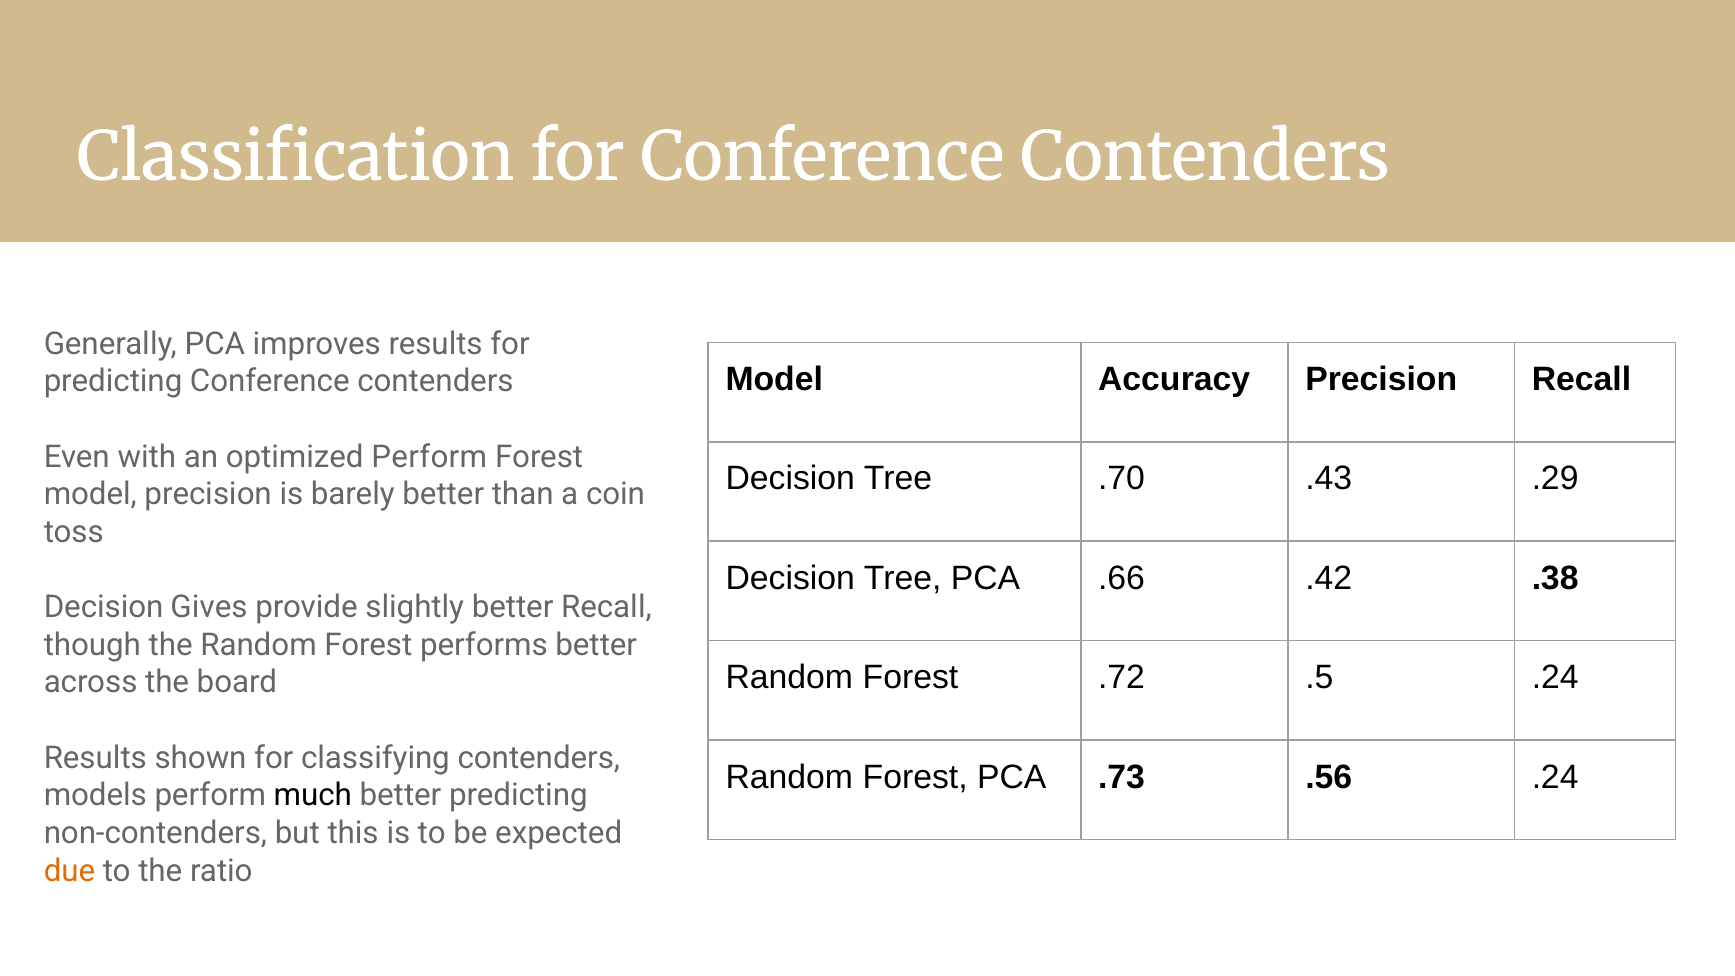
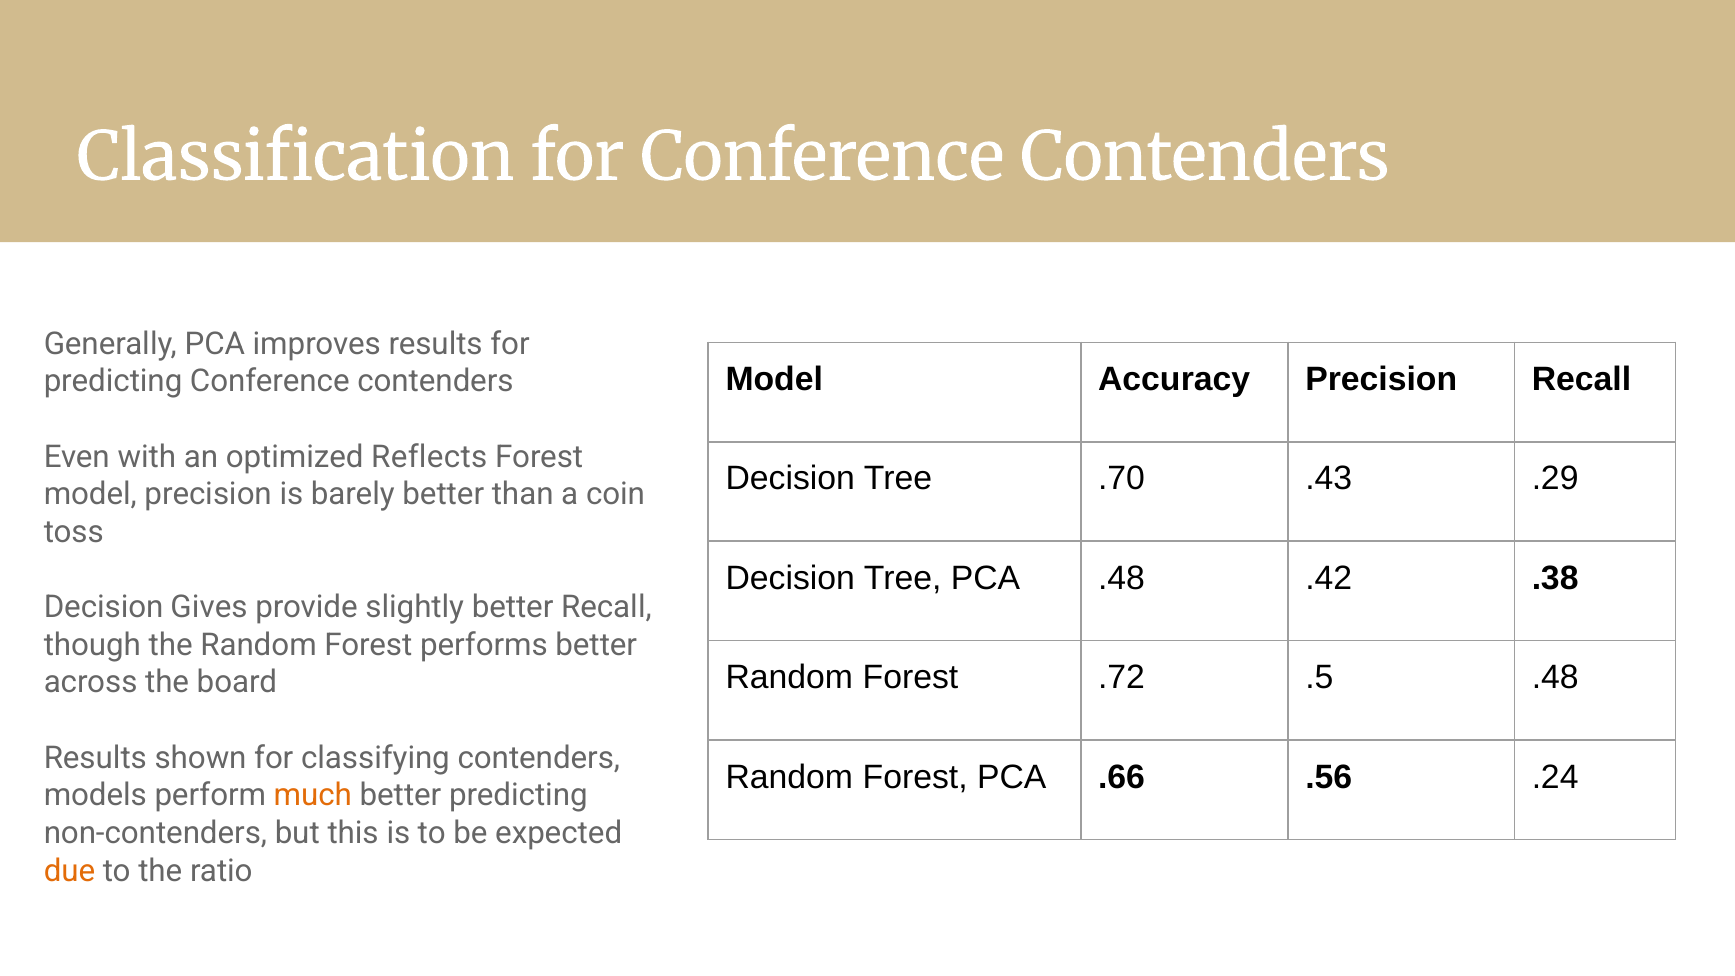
optimized Perform: Perform -> Reflects (429, 457)
PCA .66: .66 -> .48 (1122, 578)
.5 .24: .24 -> .48 (1555, 677)
.73: .73 -> .66 (1122, 777)
much colour: black -> orange (313, 795)
